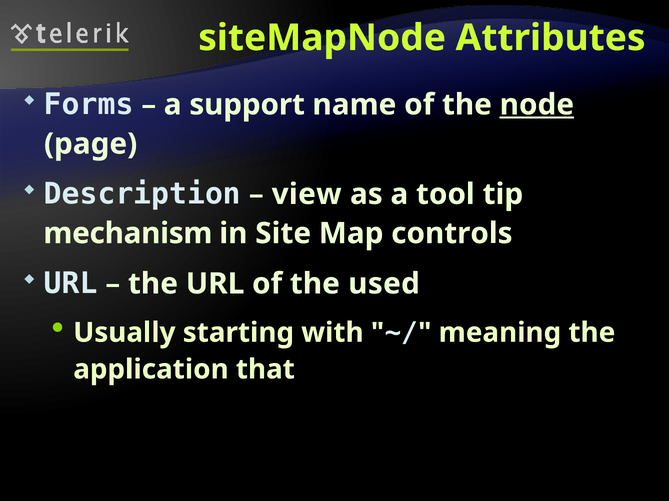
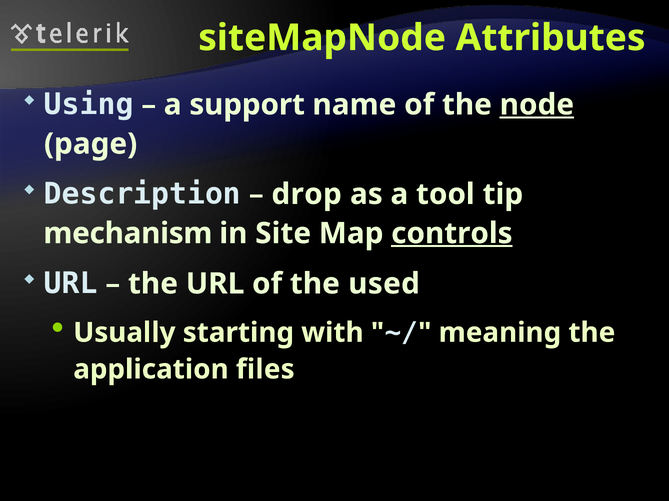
Forms: Forms -> Using (89, 105)
view: view -> drop (307, 194)
controls underline: none -> present (452, 234)
that: that -> files (265, 370)
